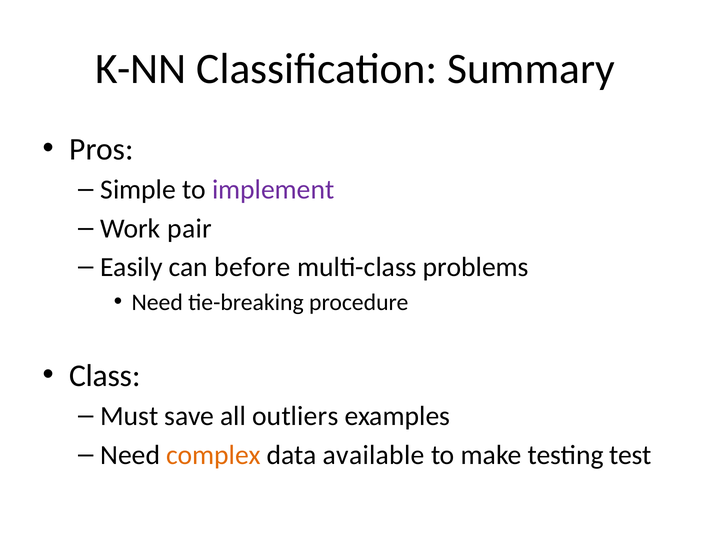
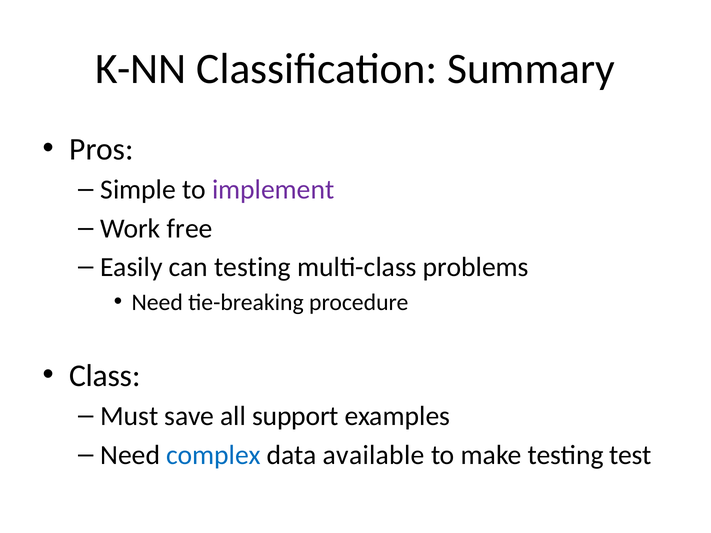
pair: pair -> free (190, 229)
can before: before -> testing (253, 267)
outliers: outliers -> support (295, 417)
complex colour: orange -> blue (214, 455)
